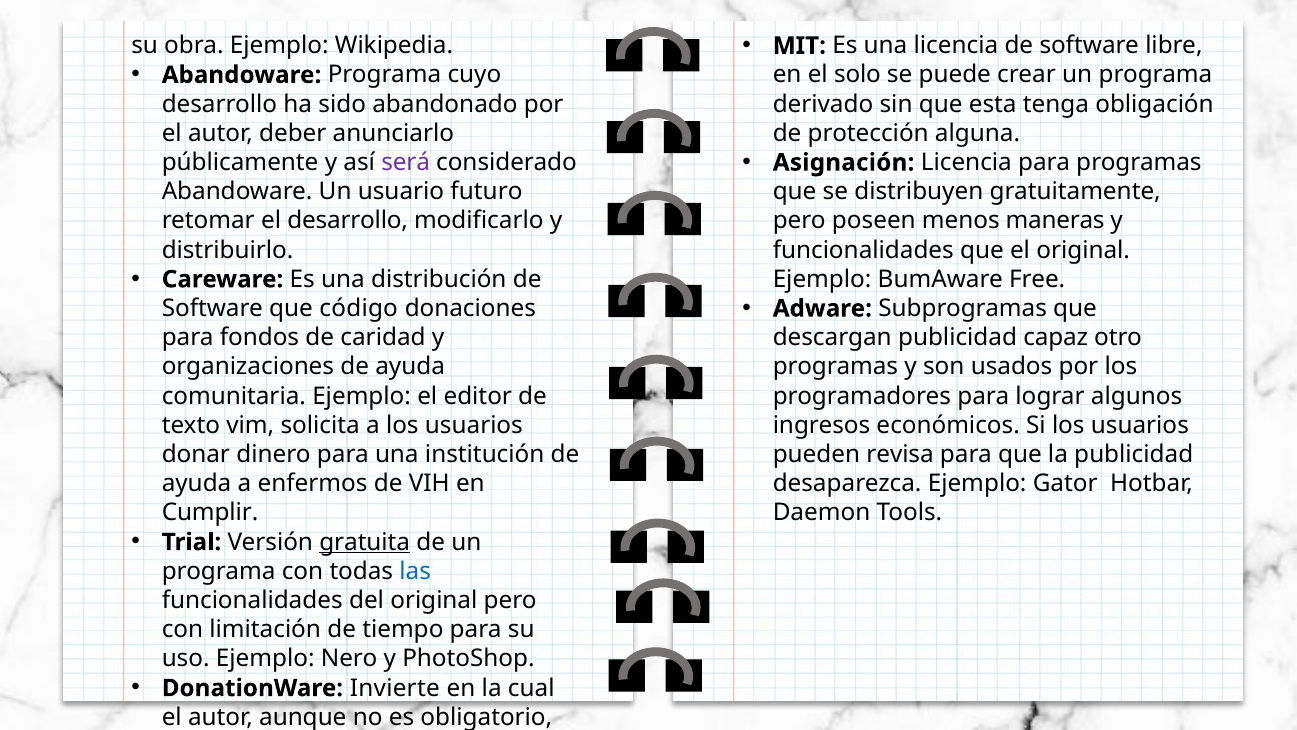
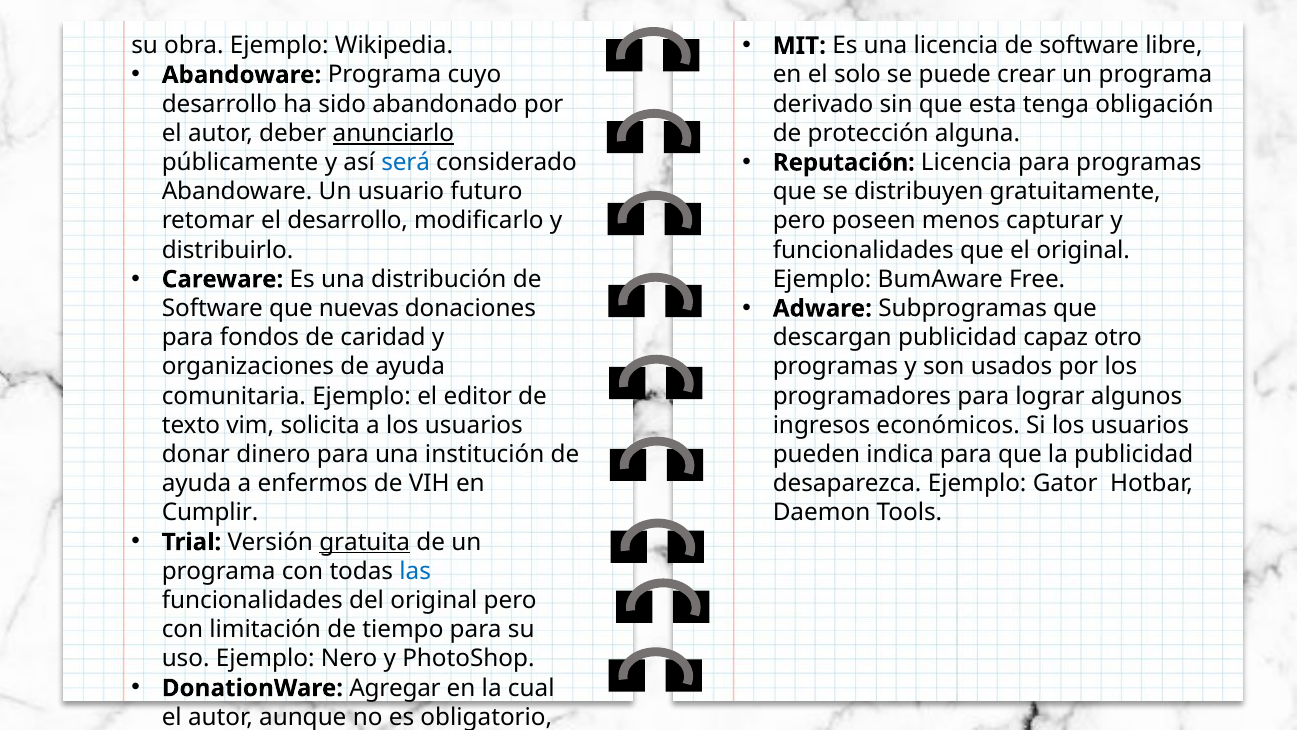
anunciarlo underline: none -> present (393, 133)
Asignación: Asignación -> Reputación (844, 162)
será colour: purple -> blue (406, 162)
maneras: maneras -> capturar (1055, 221)
código: código -> nuevas (359, 308)
revisa: revisa -> indica (900, 454)
Invierte: Invierte -> Agregar (395, 688)
